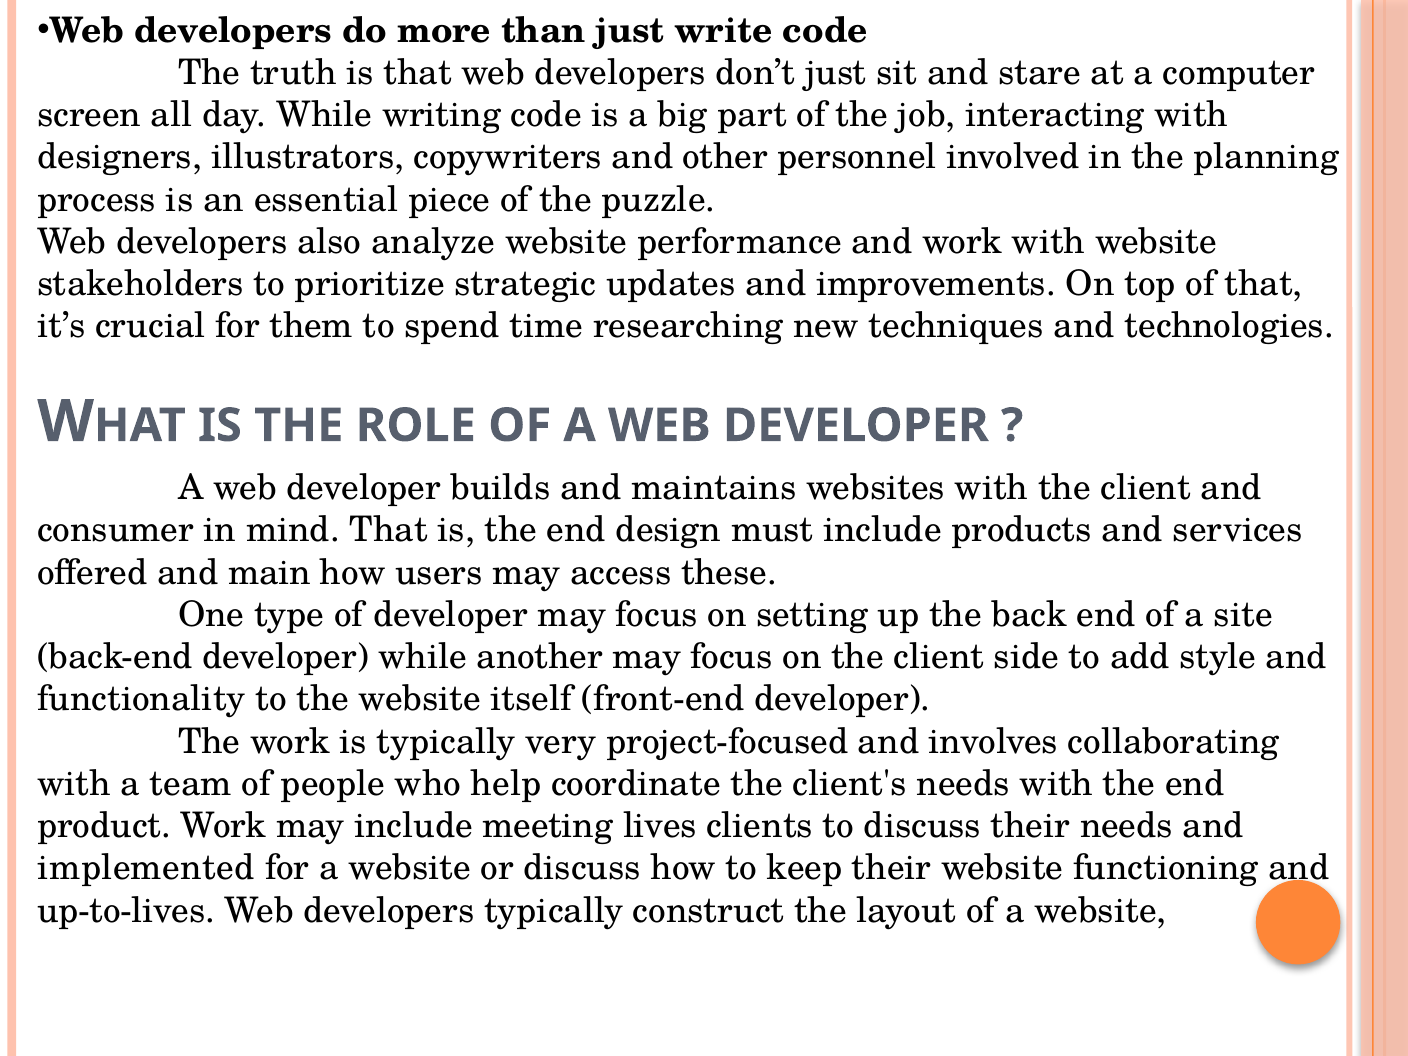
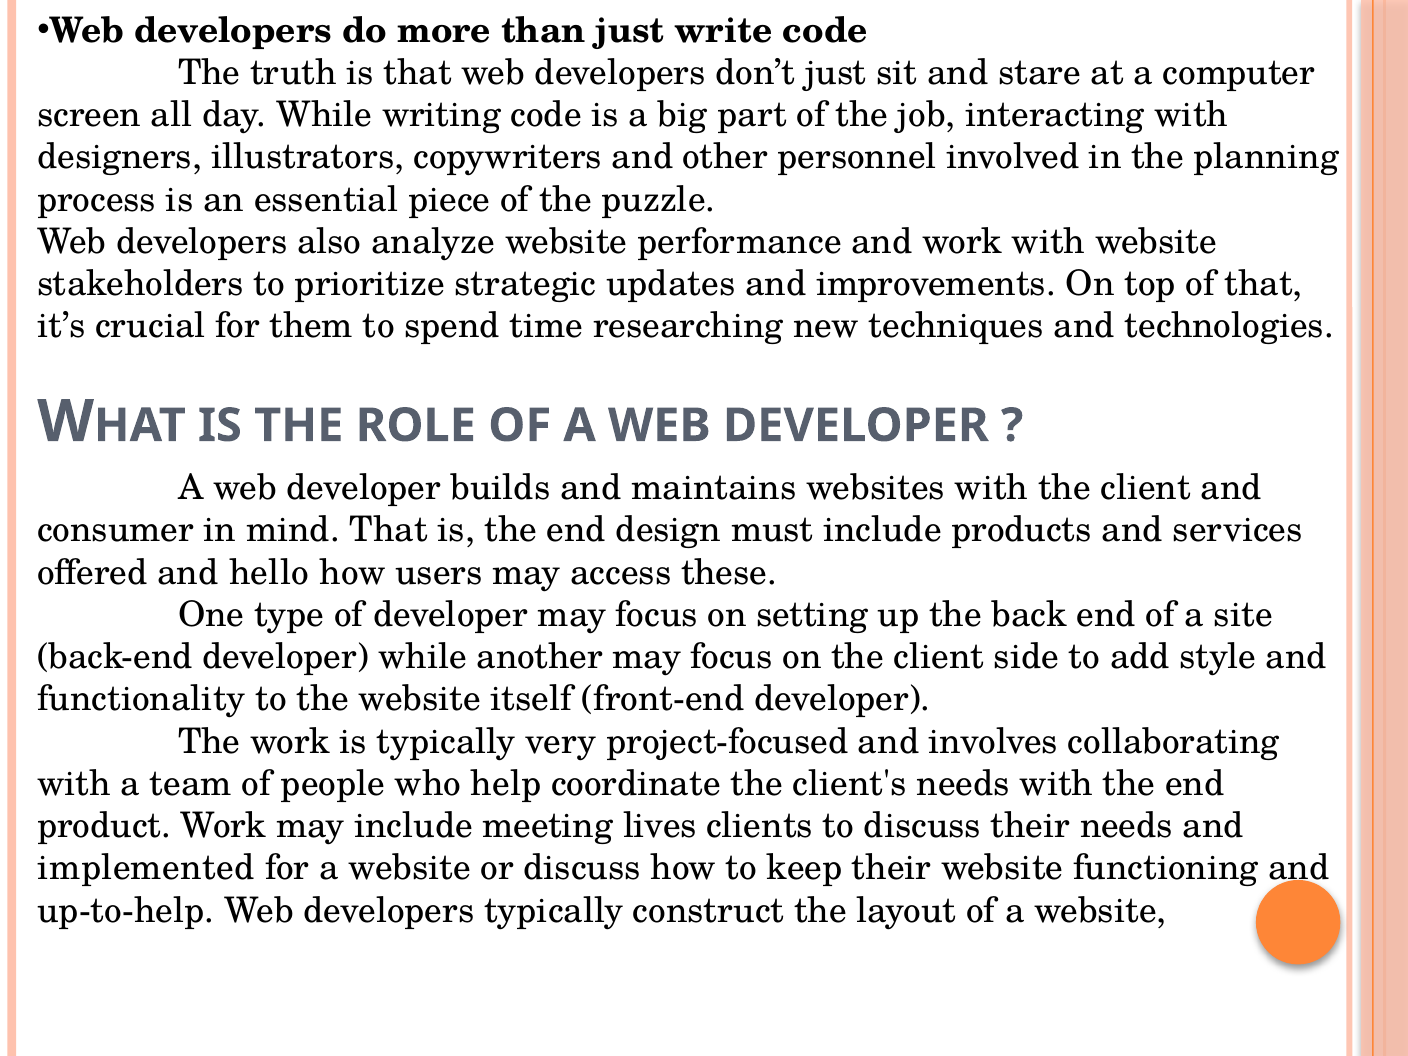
main: main -> hello (269, 573)
up-to-lives: up-to-lives -> up-to-help (126, 910)
